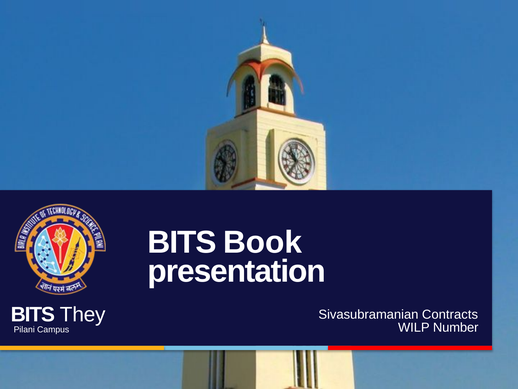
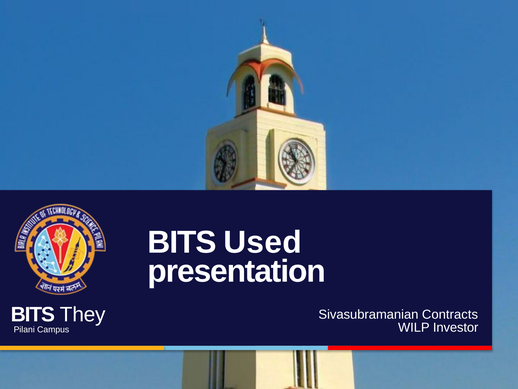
Book: Book -> Used (262, 242)
Number: Number -> Investor (456, 327)
